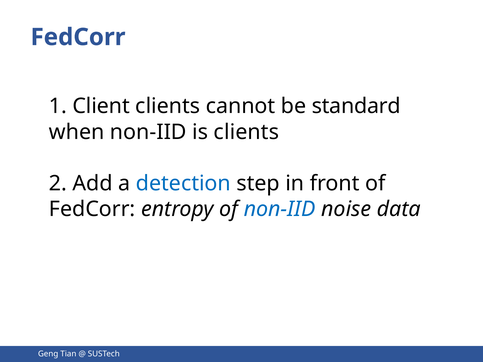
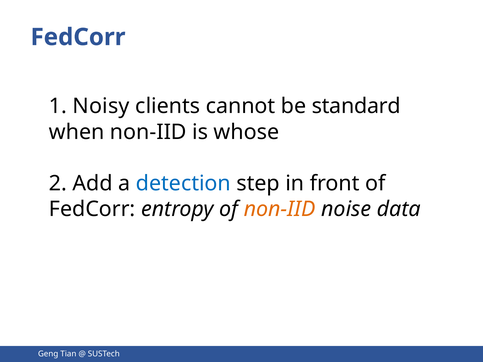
Client: Client -> Noisy (101, 106)
is clients: clients -> whose (246, 132)
non-IID colour: blue -> orange (280, 209)
